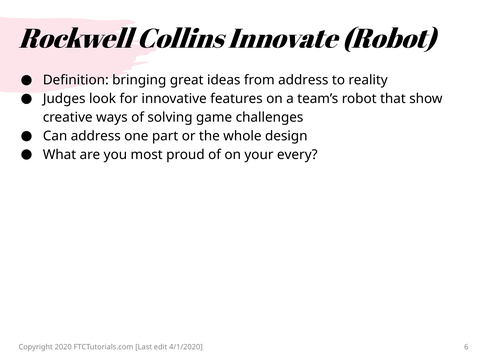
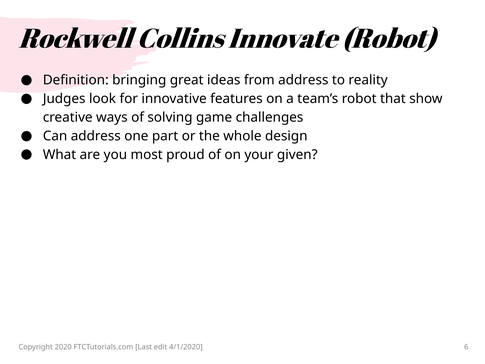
every: every -> given (297, 155)
